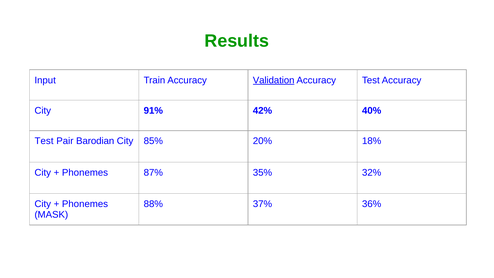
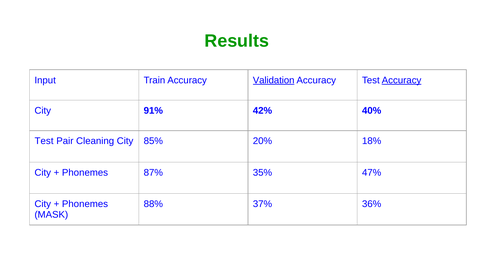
Accuracy underline: none -> present (402, 80)
Barodian: Barodian -> Cleaning (95, 141)
32%: 32% -> 47% (372, 172)
